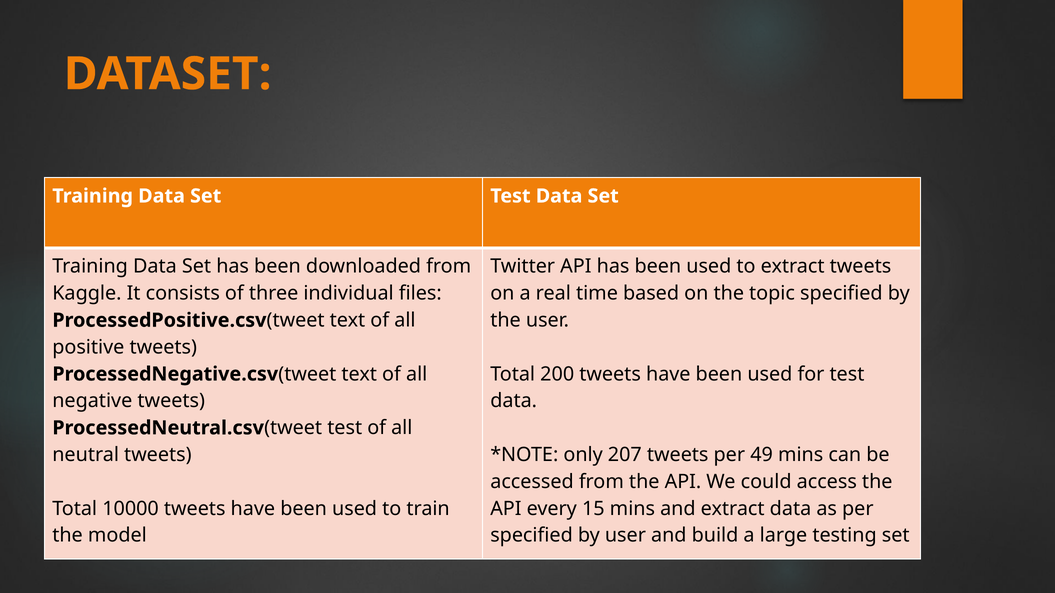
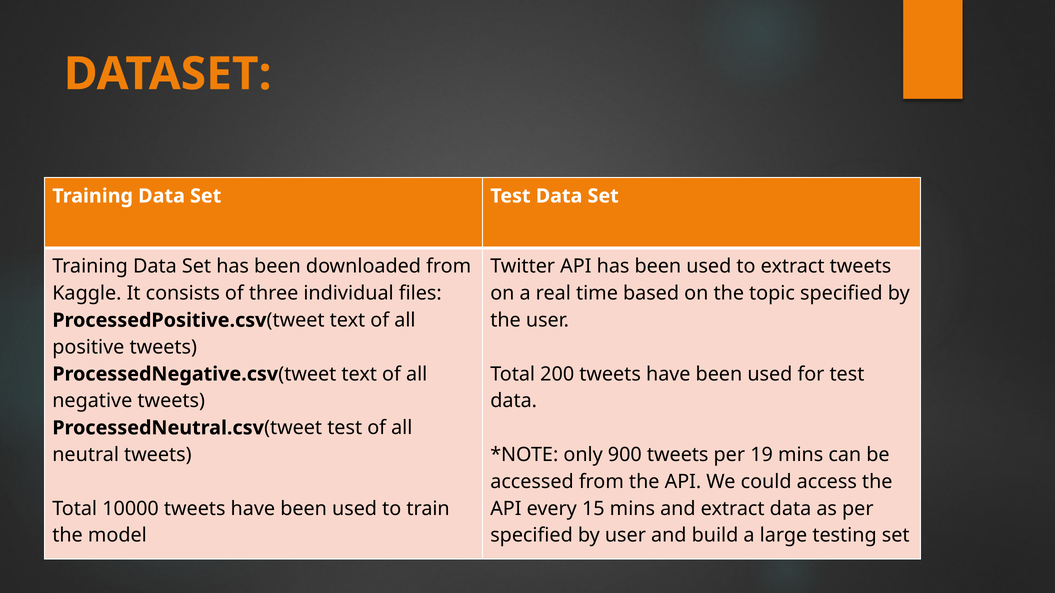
207: 207 -> 900 (625, 455)
49: 49 -> 19 (762, 455)
